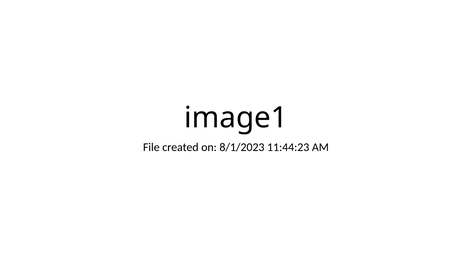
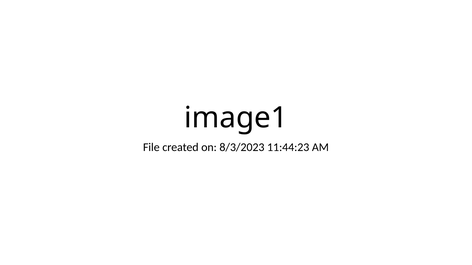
8/1/2023: 8/1/2023 -> 8/3/2023 (242, 148)
